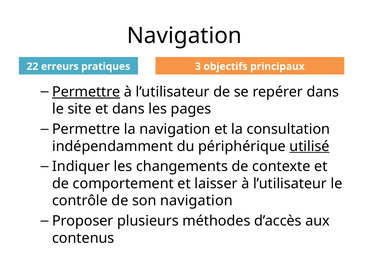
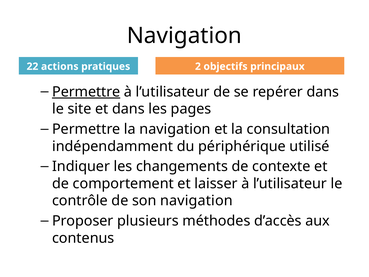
erreurs: erreurs -> actions (60, 66)
3: 3 -> 2 (198, 66)
utilisé underline: present -> none (310, 146)
